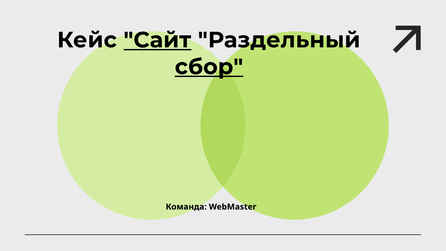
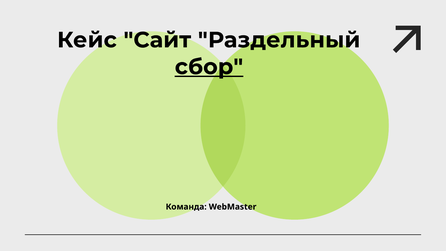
Сайт underline: present -> none (157, 40)
